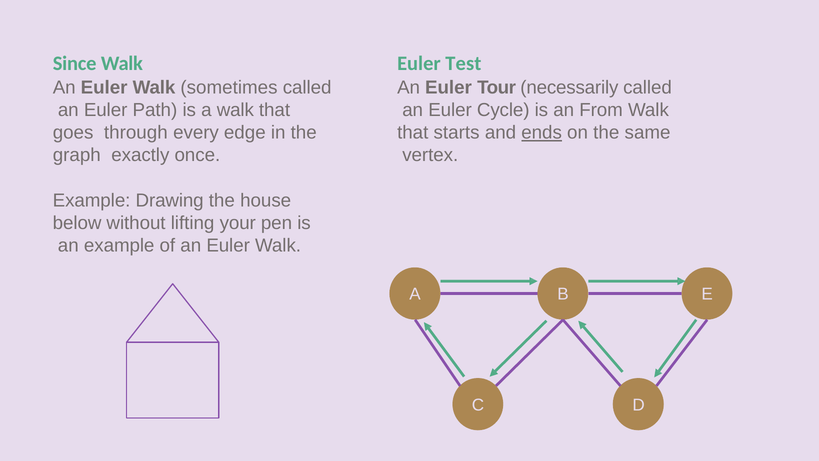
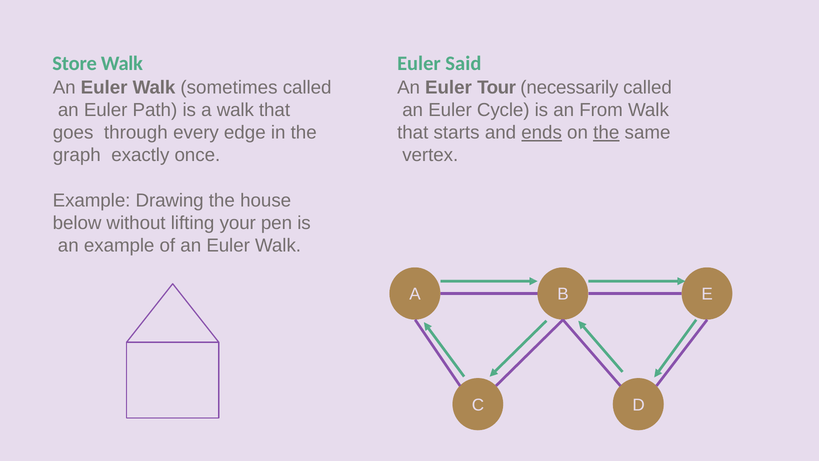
Test: Test -> Said (463, 63)
Since: Since -> Store (75, 64)
the underline: none -> present (606, 133)
